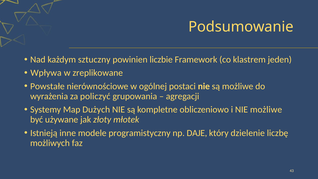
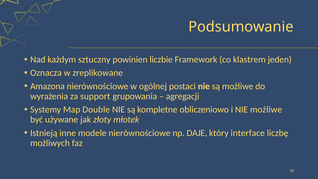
Wpływa: Wpływa -> Oznacza (46, 73)
Powstałe: Powstałe -> Amazona (47, 86)
policzyć: policzyć -> support (95, 96)
Dużych: Dużych -> Double (96, 110)
modele programistyczny: programistyczny -> nierównościowe (140, 133)
dzielenie: dzielenie -> interface (248, 133)
